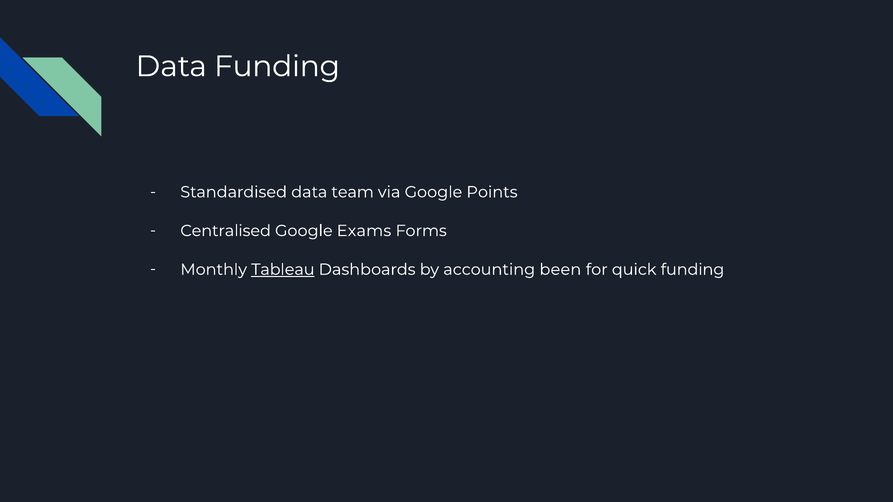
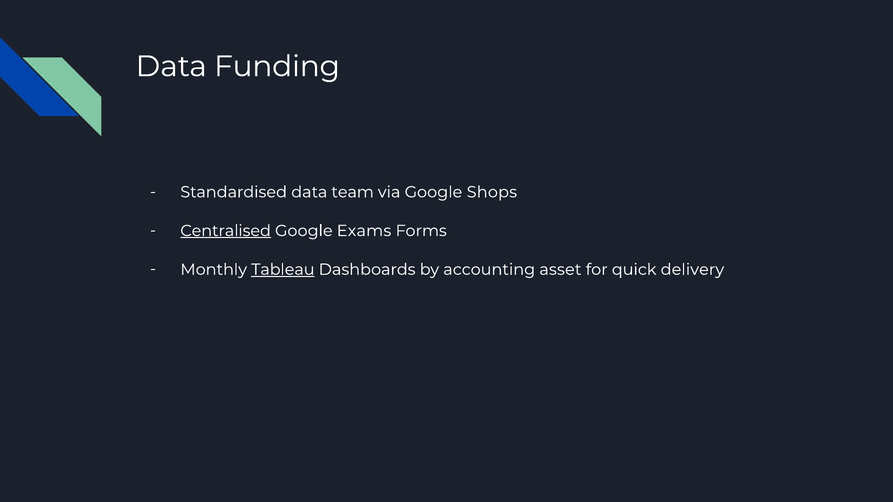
Points: Points -> Shops (492, 192)
Centralised underline: none -> present (226, 231)
been: been -> asset (560, 270)
quick funding: funding -> delivery (692, 270)
